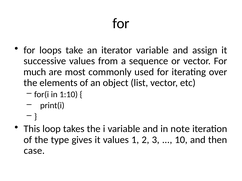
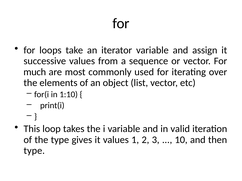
note: note -> valid (180, 129)
case: case -> type (34, 151)
